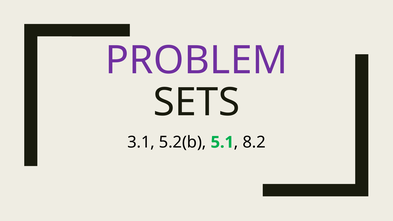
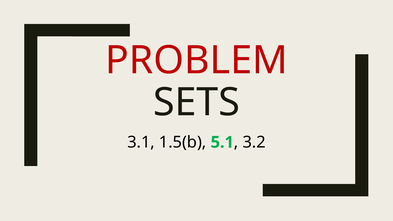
PROBLEM colour: purple -> red (196, 60)
5.2(b: 5.2(b -> 1.5(b (183, 142)
8.2: 8.2 -> 3.2 (254, 142)
